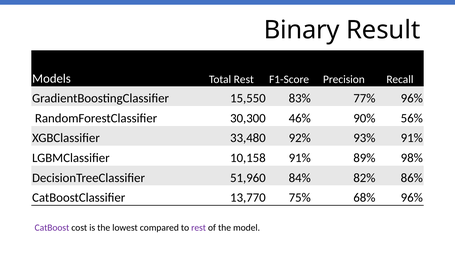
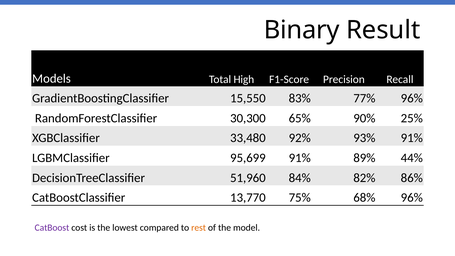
Total Rest: Rest -> High (244, 79)
46%: 46% -> 65% (300, 118)
56%: 56% -> 25% (412, 118)
10,158: 10,158 -> 95,699 (248, 158)
98%: 98% -> 44% (412, 158)
rest colour: purple -> orange (199, 228)
